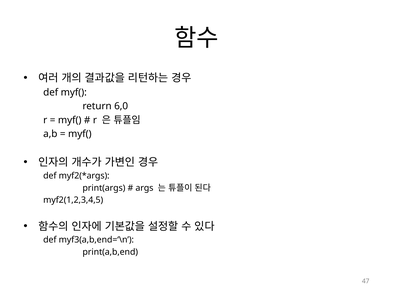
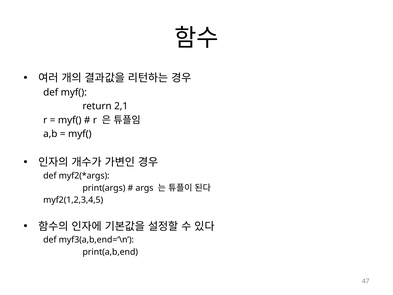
6,0: 6,0 -> 2,1 (121, 106)
